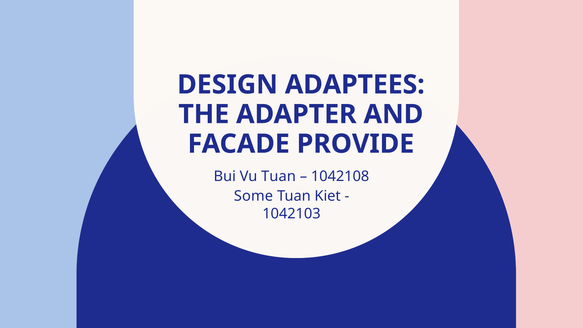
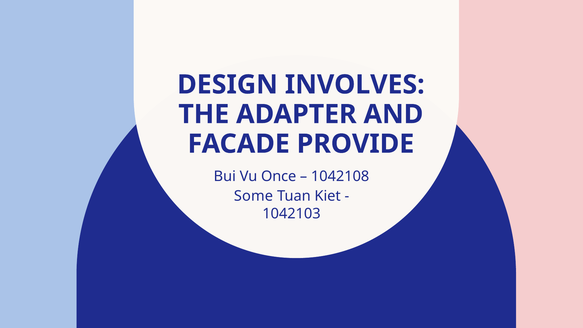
ADAPTEES: ADAPTEES -> INVOLVES (355, 85)
Vu Tuan: Tuan -> Once (279, 176)
